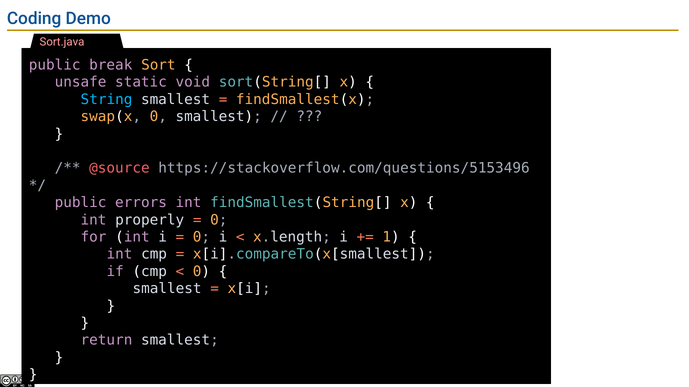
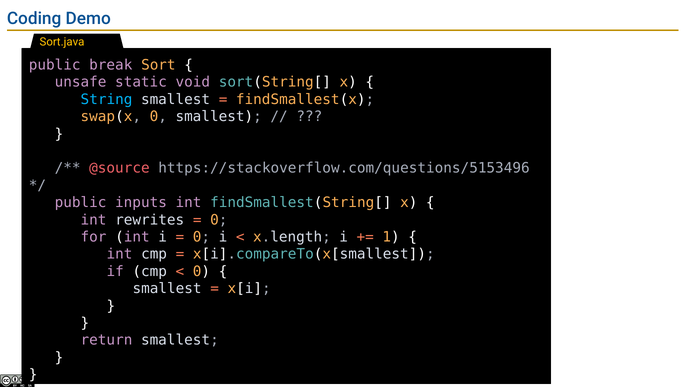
Sort.java colour: pink -> yellow (62, 42)
errors: errors -> inputs (141, 203)
properly: properly -> rewrites (150, 220)
